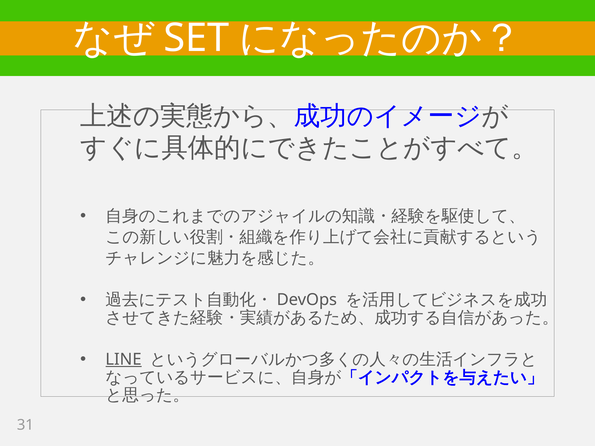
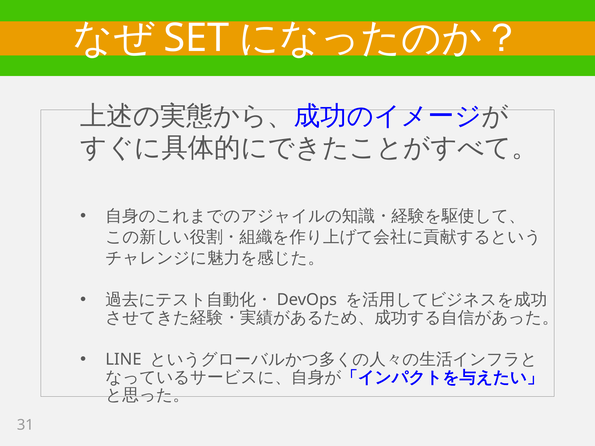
LINE underline: present -> none (124, 360)
